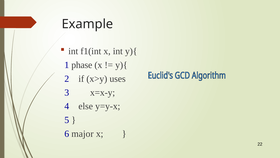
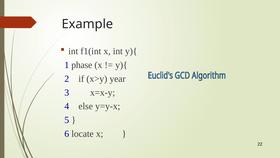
uses: uses -> year (118, 79)
major: major -> locate (83, 133)
